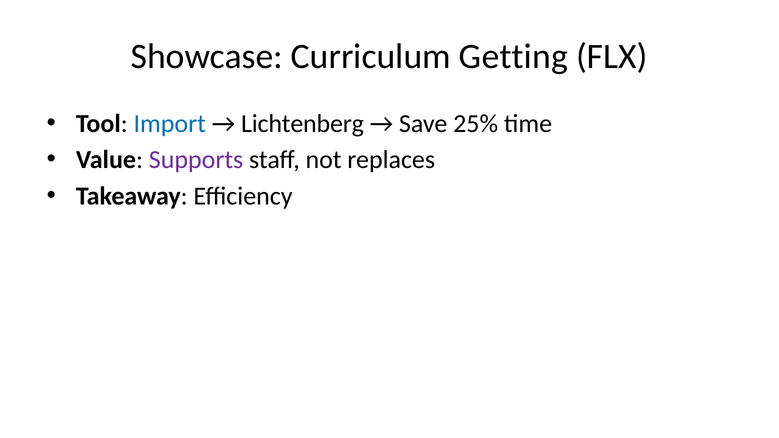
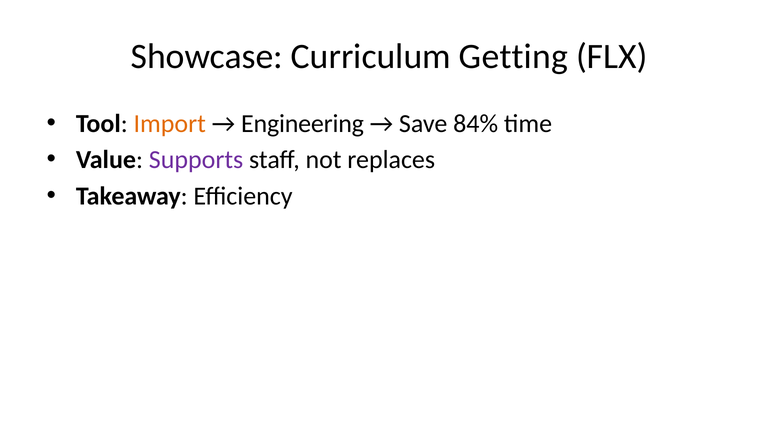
Import colour: blue -> orange (170, 124)
Lichtenberg: Lichtenberg -> Engineering (302, 124)
25%: 25% -> 84% (476, 124)
